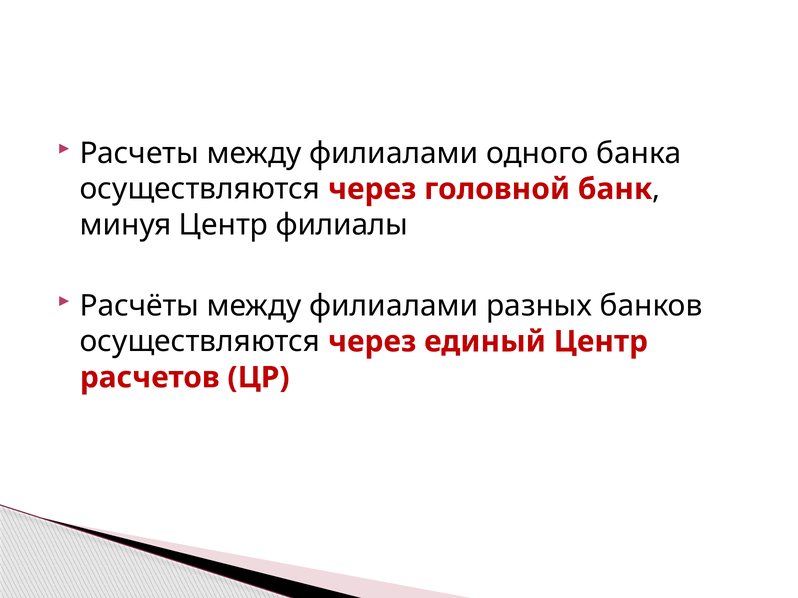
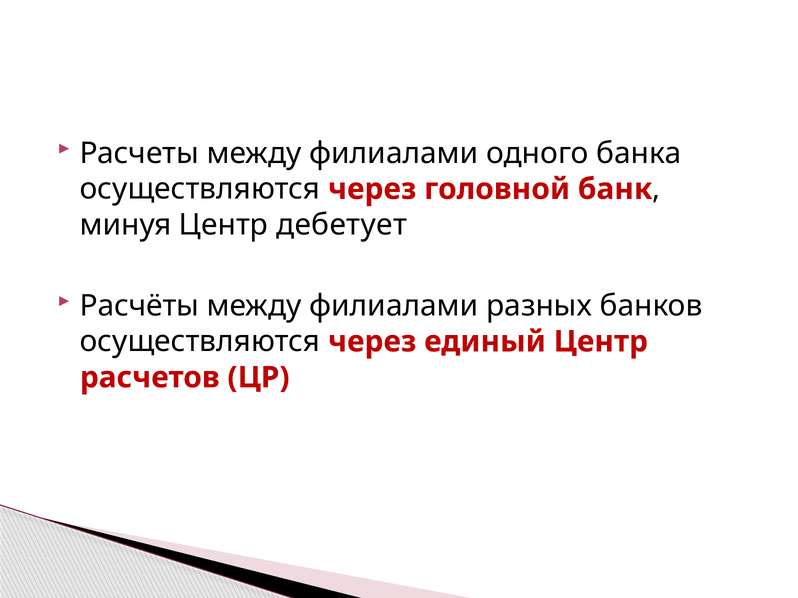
филиалы: филиалы -> дебетует (342, 225)
